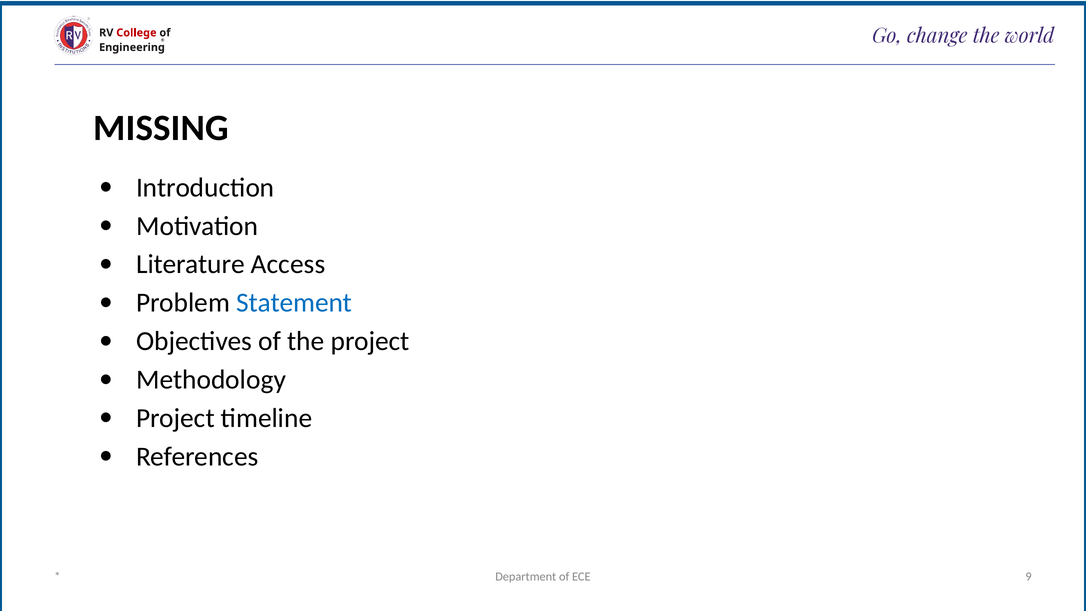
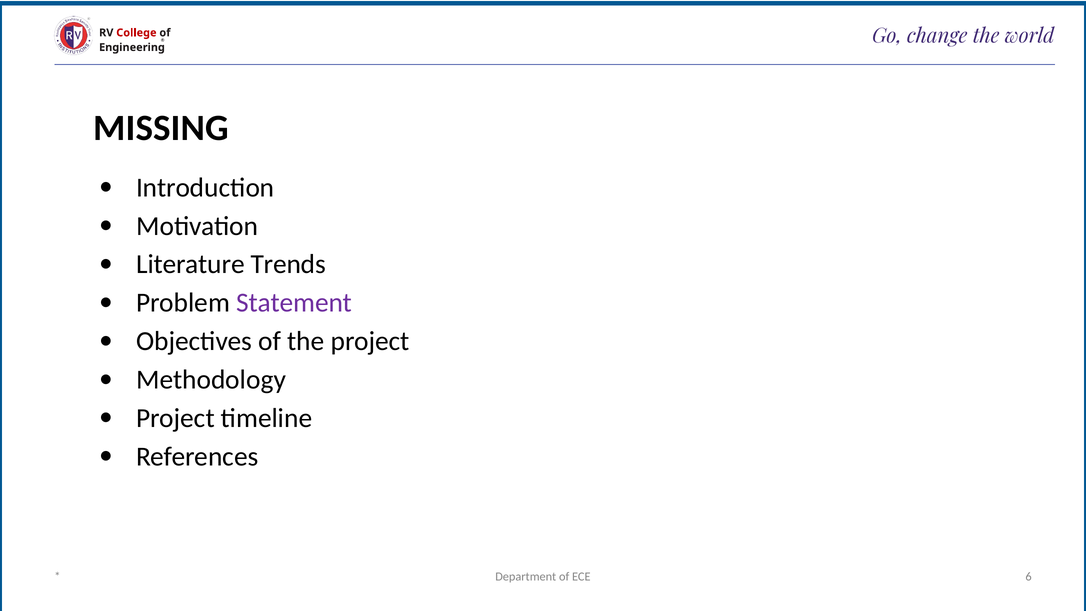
Access: Access -> Trends (288, 264)
Statement colour: blue -> purple (294, 303)
9: 9 -> 6 (1029, 576)
